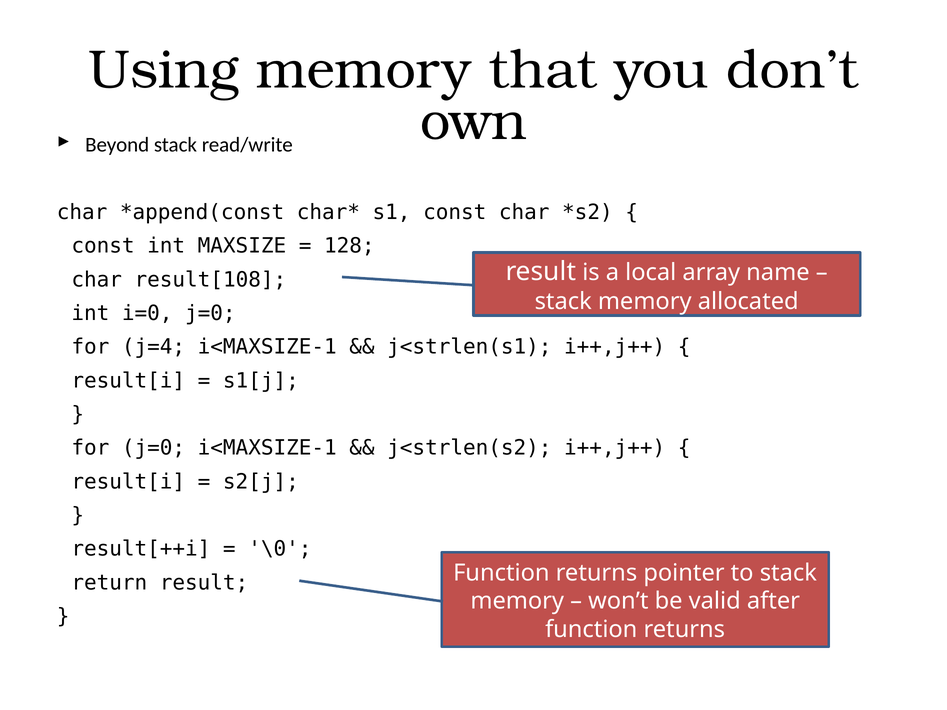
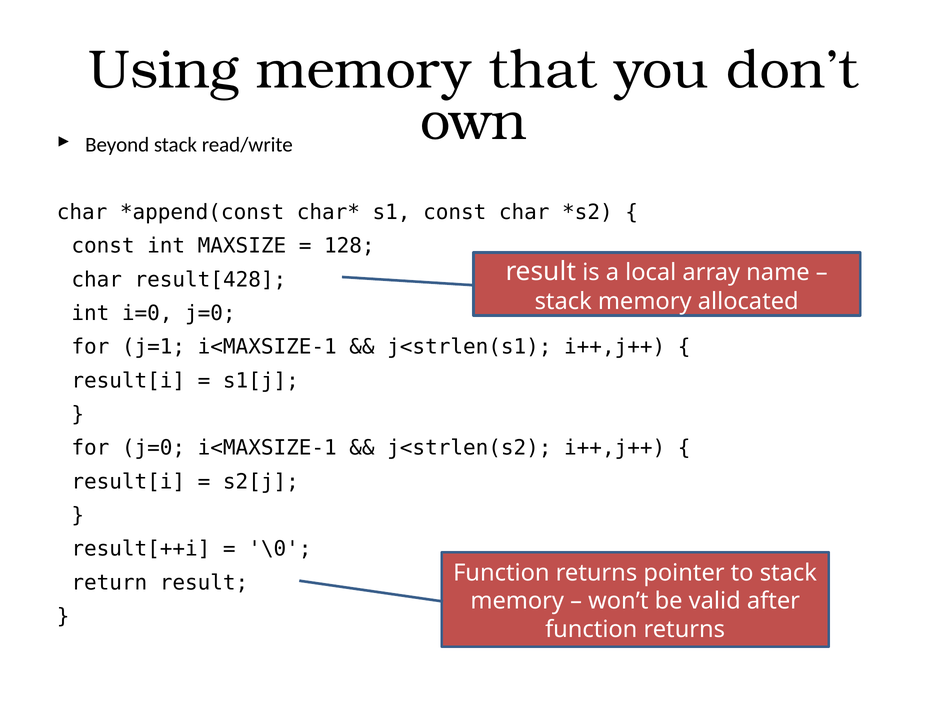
result[108: result[108 -> result[428 (210, 280)
j=4: j=4 -> j=1 (154, 347)
